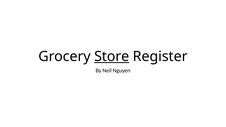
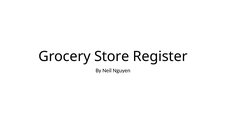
Store underline: present -> none (112, 56)
